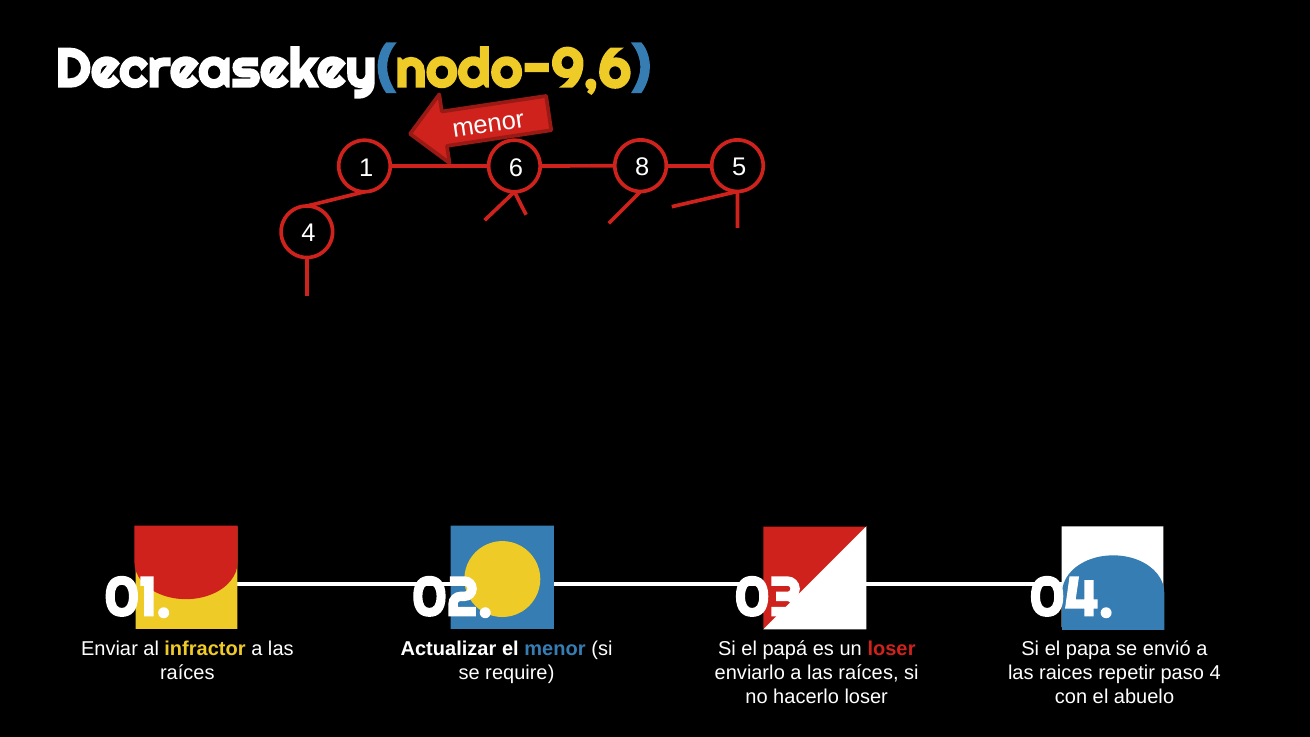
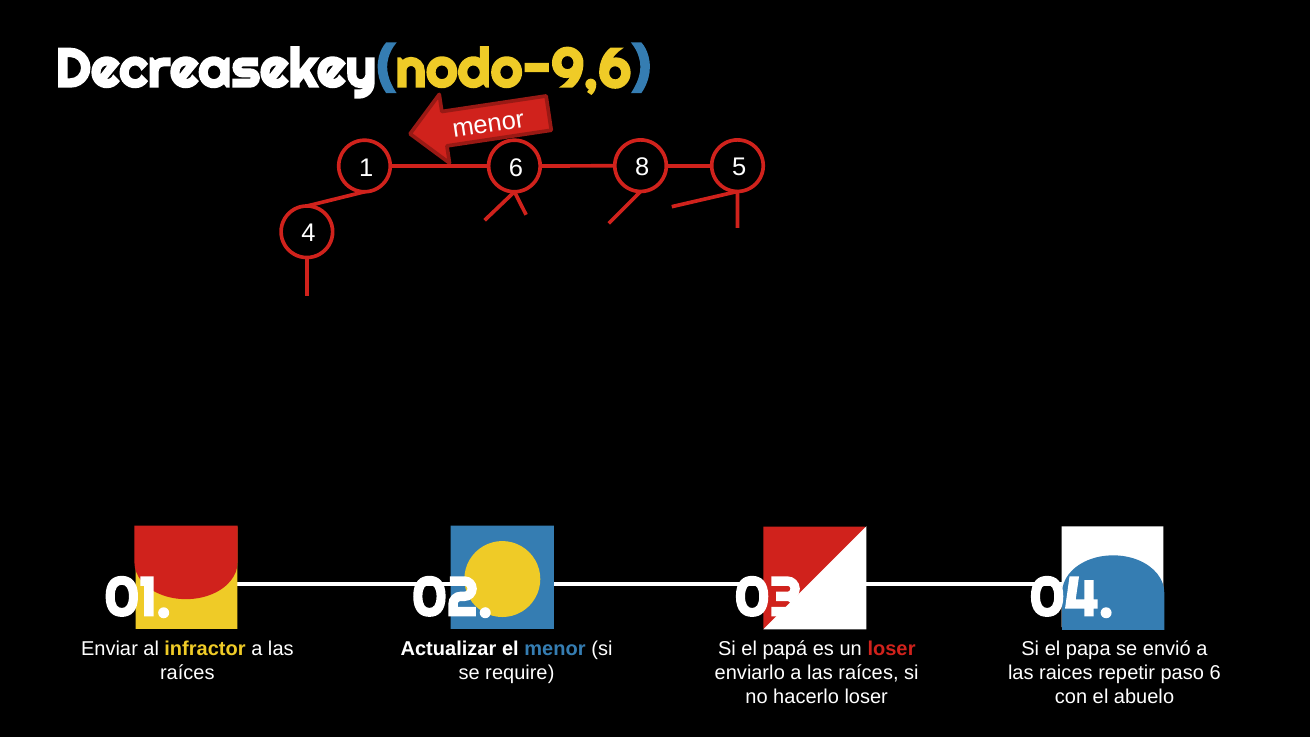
paso 4: 4 -> 6 (1215, 673)
